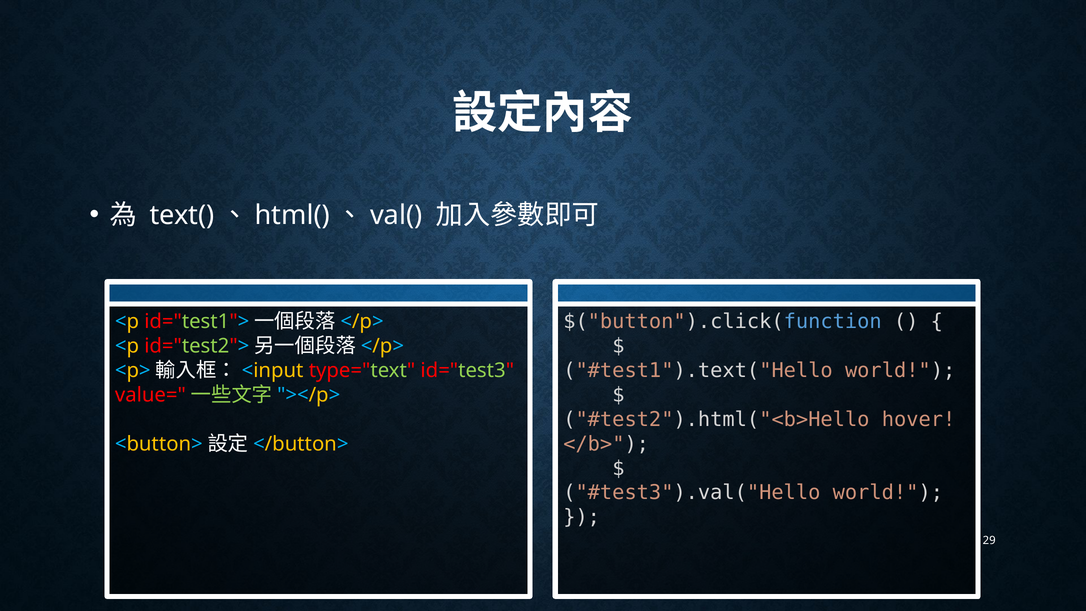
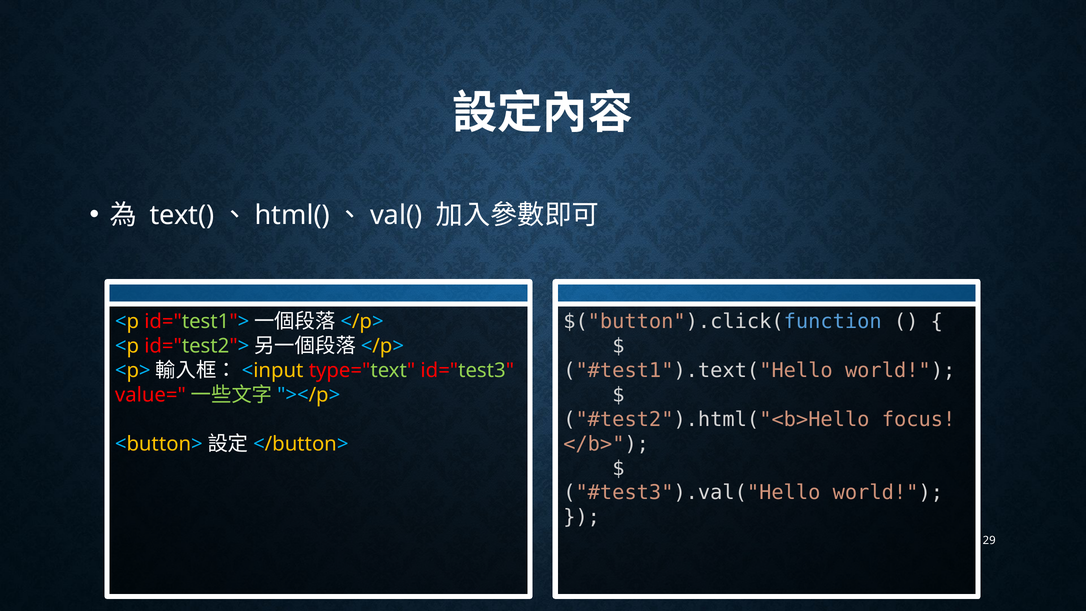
hover: hover -> focus (919, 419)
